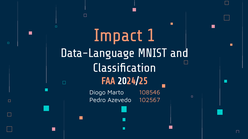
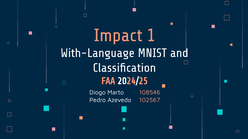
Data-Language: Data-Language -> With-Language (98, 53)
